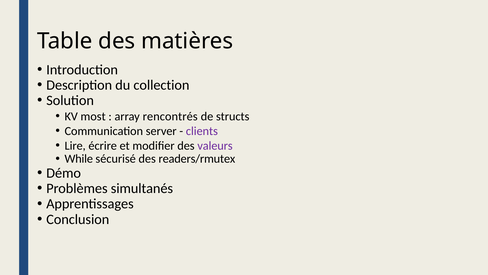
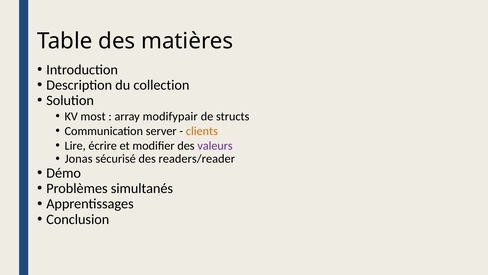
rencontrés: rencontrés -> modifypair (170, 116)
clients colour: purple -> orange (202, 131)
While: While -> Jonas (79, 159)
readers/rmutex: readers/rmutex -> readers/reader (197, 159)
